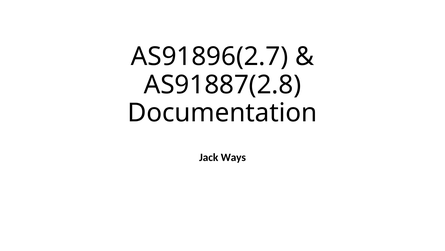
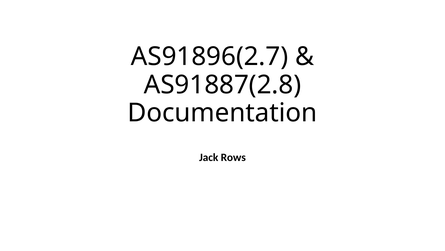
Ways: Ways -> Rows (233, 157)
